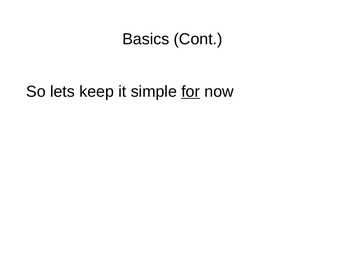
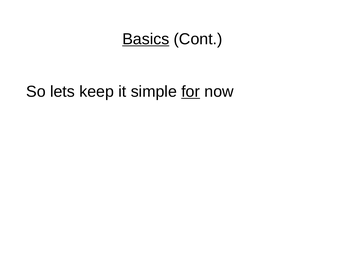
Basics underline: none -> present (146, 39)
